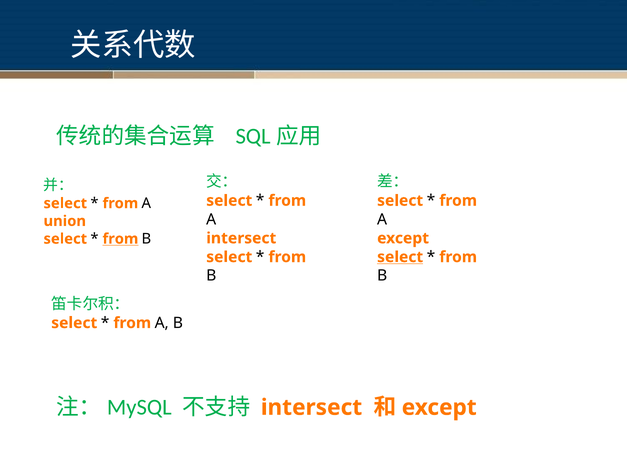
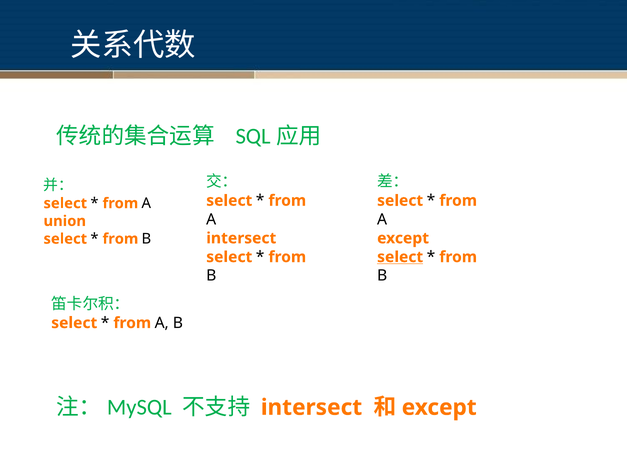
from underline: present -> none (120, 239)
